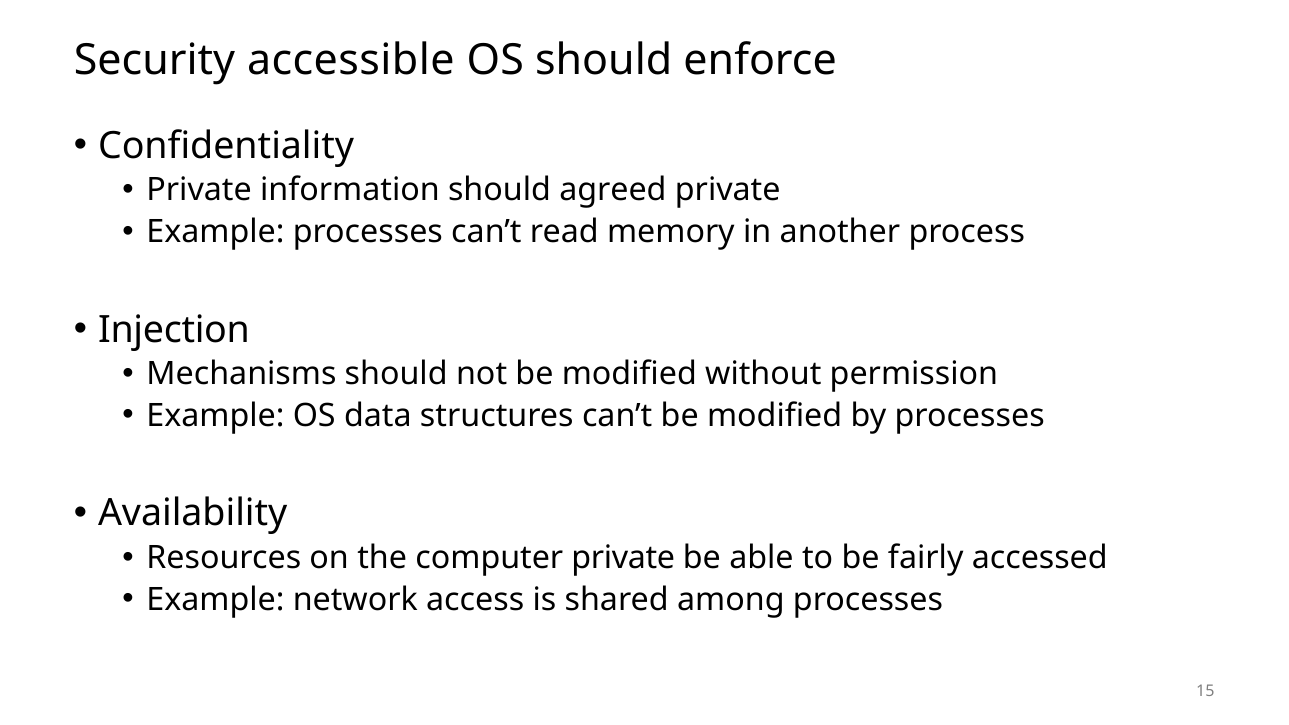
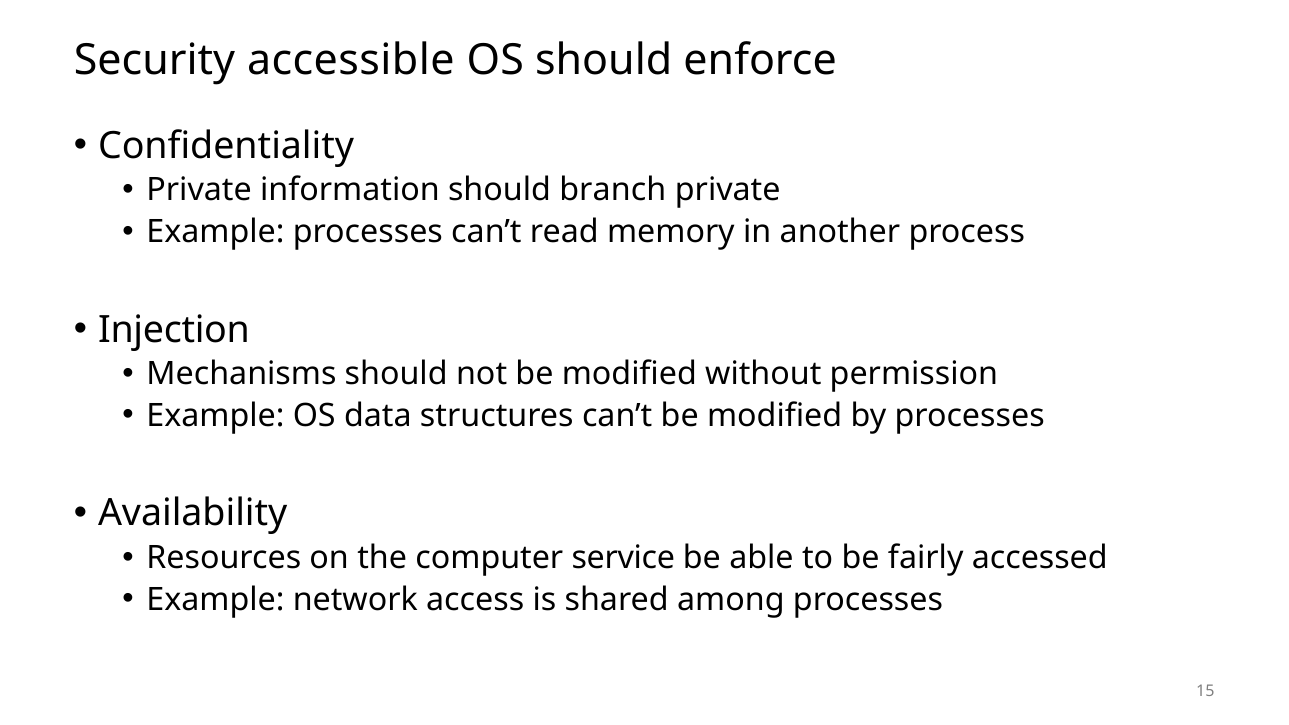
agreed: agreed -> branch (613, 190)
computer private: private -> service (623, 558)
